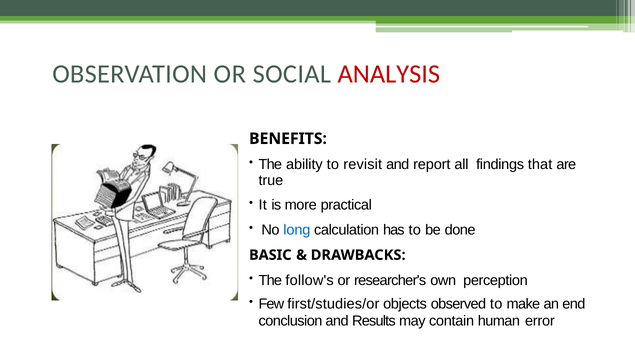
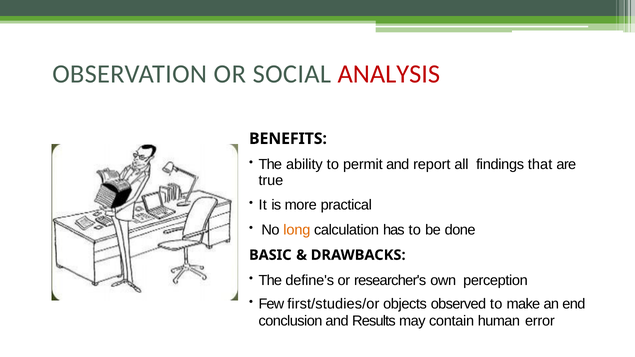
revisit: revisit -> permit (363, 165)
long colour: blue -> orange (297, 230)
follow's: follow's -> define's (310, 280)
